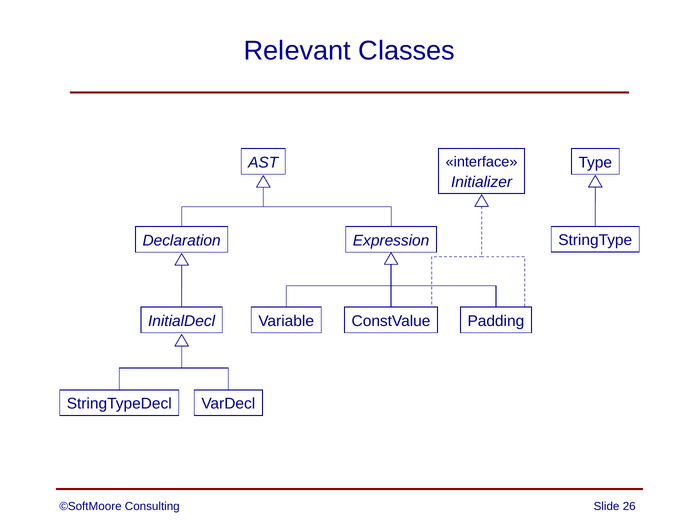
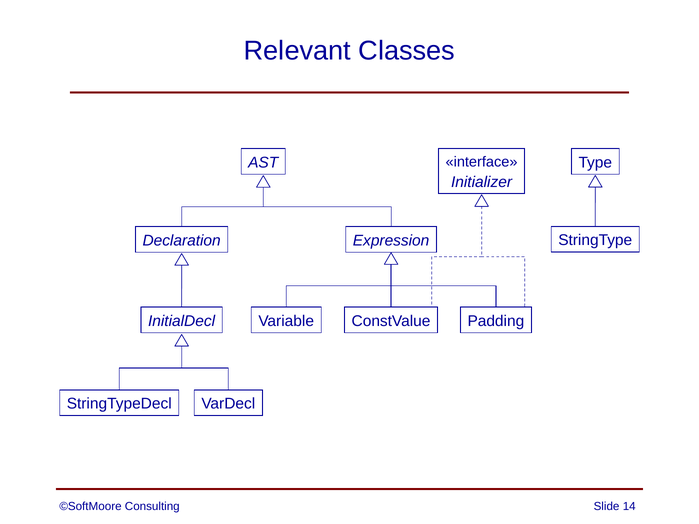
26: 26 -> 14 (629, 506)
